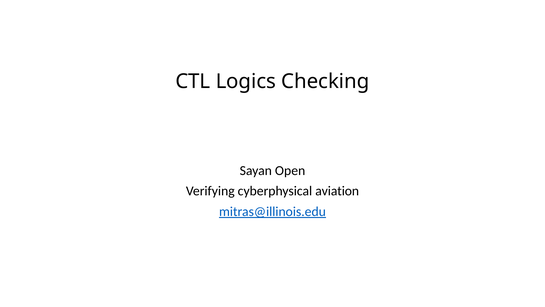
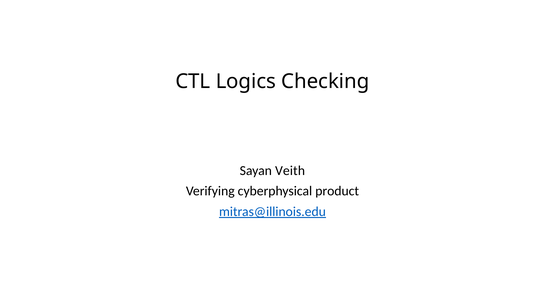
Open: Open -> Veith (290, 170)
aviation: aviation -> product (337, 191)
